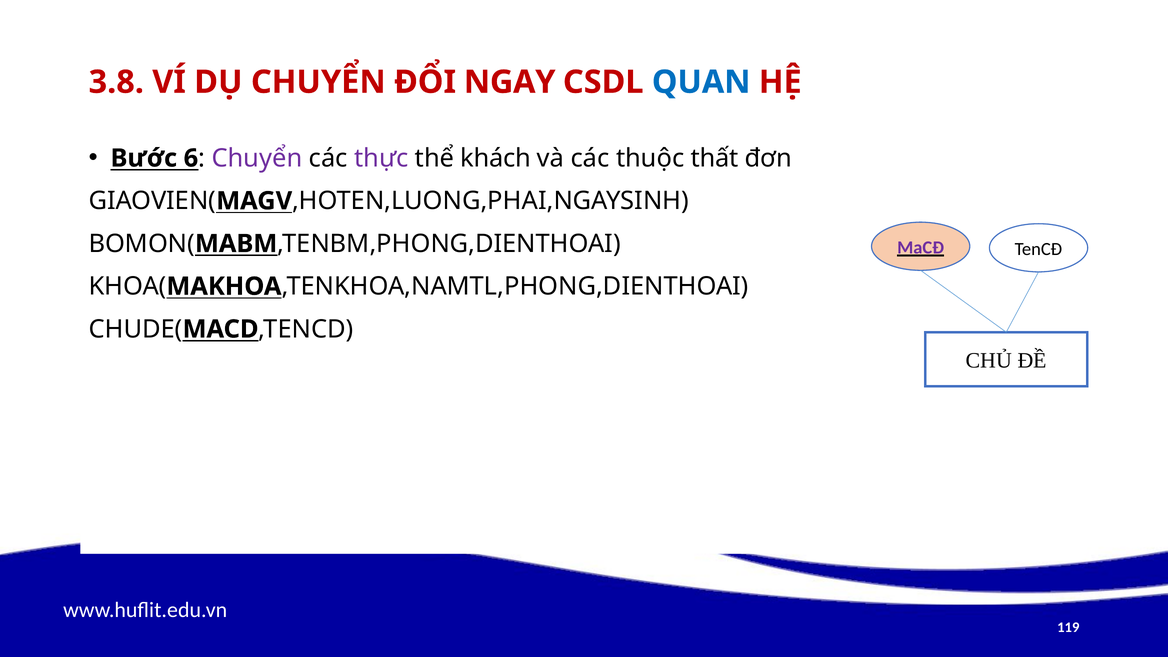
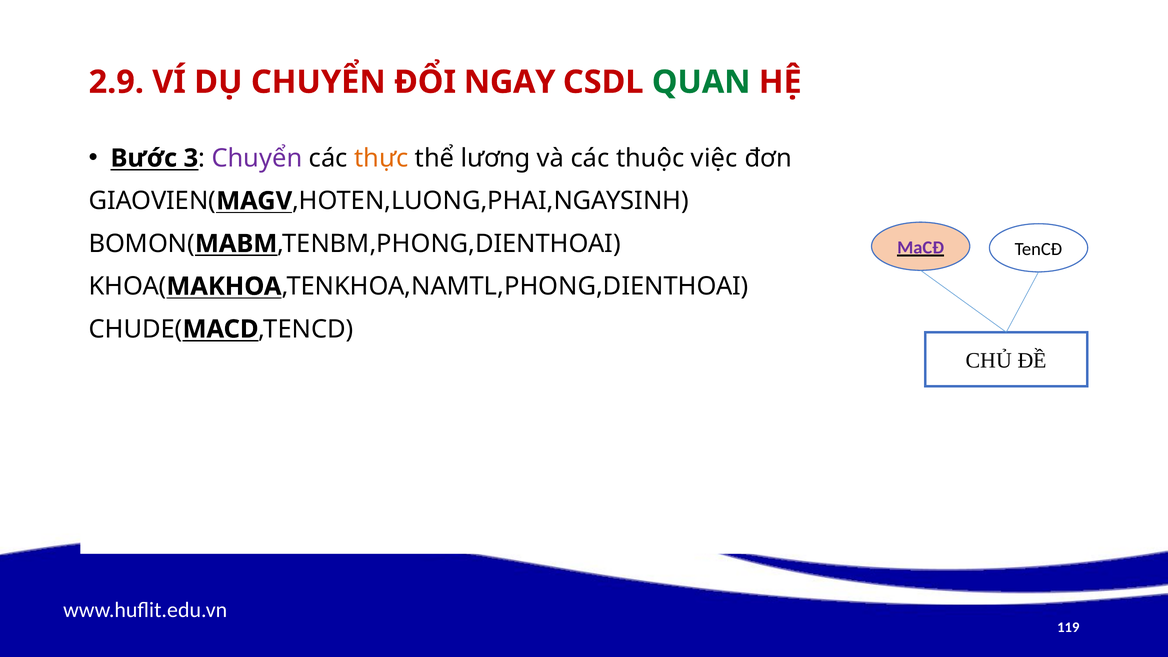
3.8: 3.8 -> 2.9 (116, 82)
QUAN colour: blue -> green (701, 82)
6: 6 -> 3 (191, 158)
thực colour: purple -> orange (381, 158)
khách: khách -> lương (496, 158)
thất: thất -> việc (714, 158)
